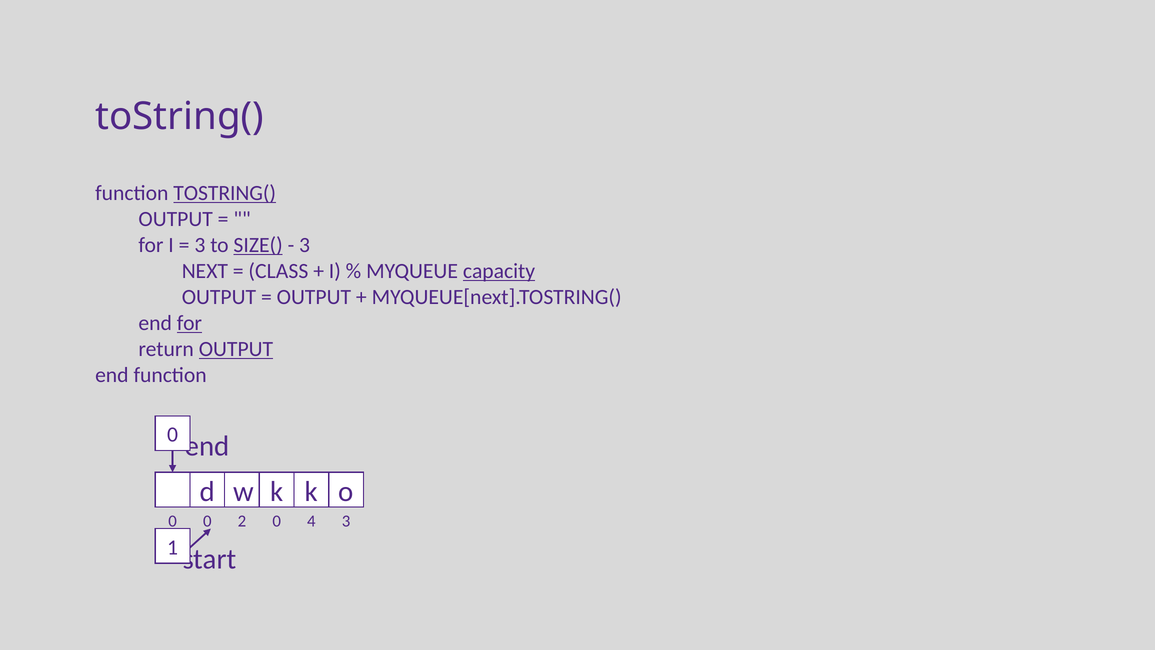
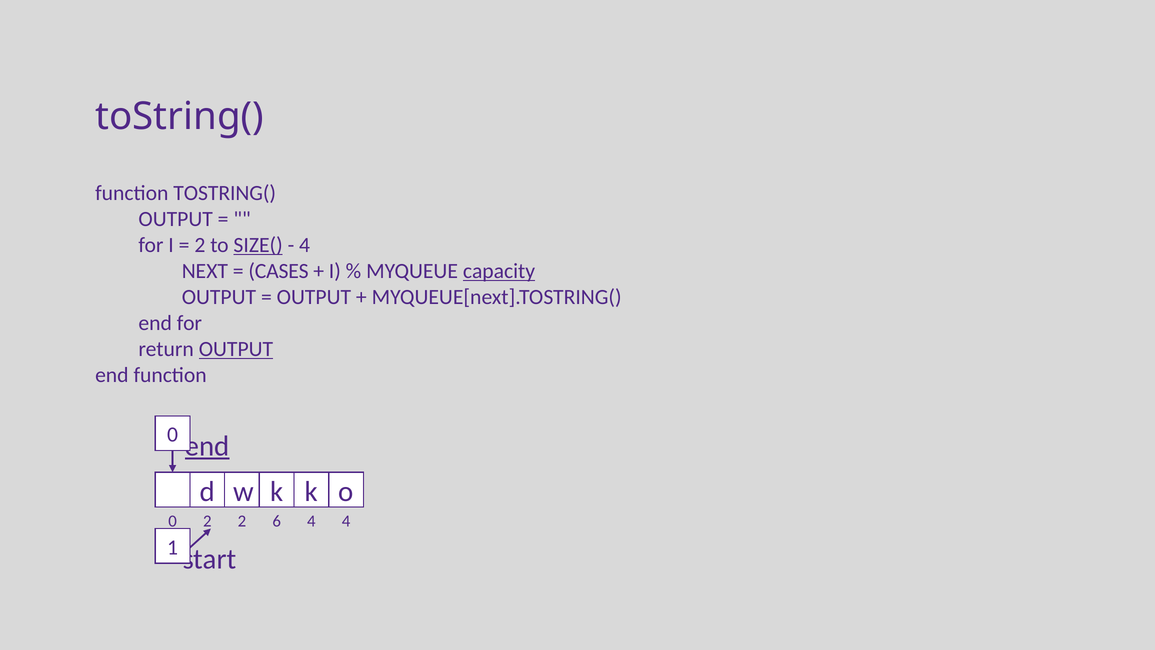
TOSTRING( underline: present -> none (225, 193)
3: 3 -> 2 (200, 245)
3: 3 -> 4 (305, 245)
CLASS: CLASS -> CASES (279, 271)
for underline: present -> none (189, 323)
end underline: none -> present (207, 446)
0 0: 0 -> 2 (207, 521)
2 0: 0 -> 6 (277, 521)
4 3: 3 -> 4 (346, 521)
